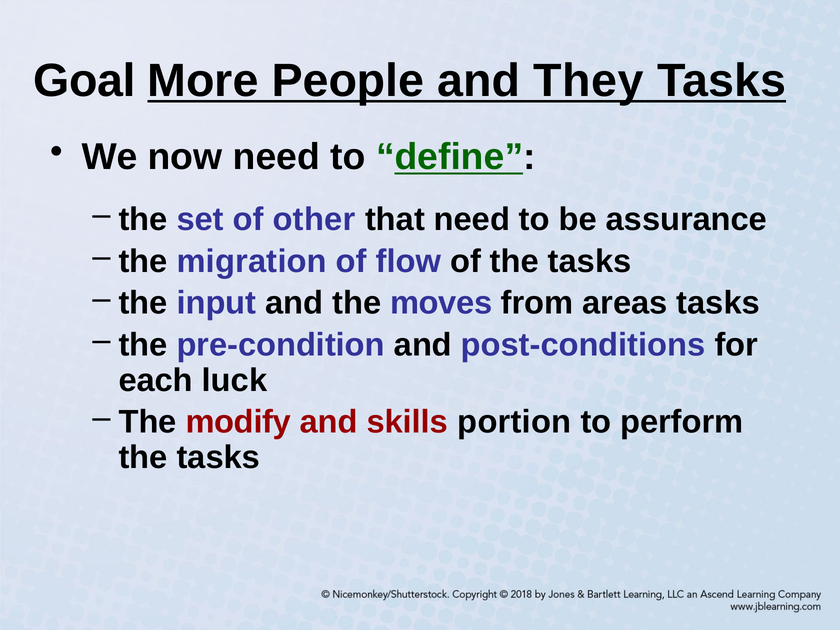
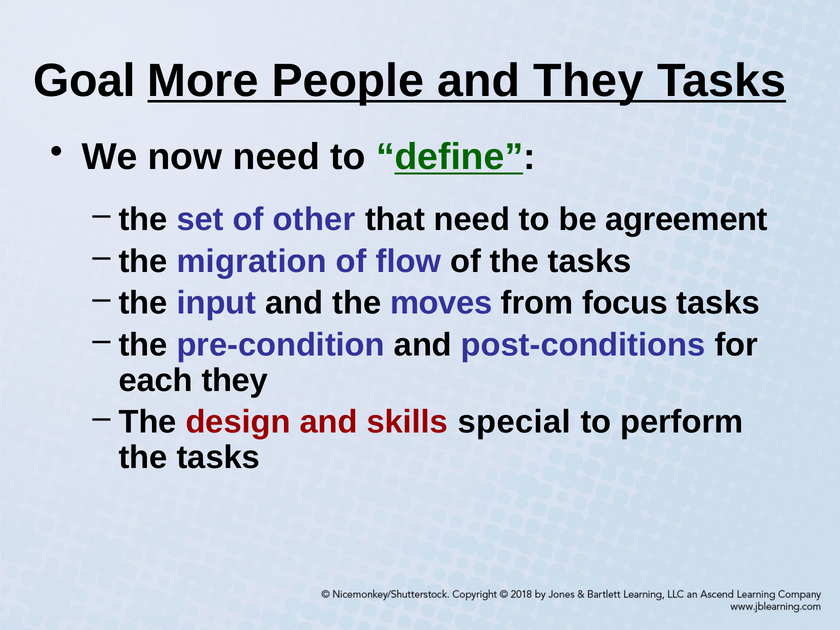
assurance: assurance -> agreement (687, 219)
areas: areas -> focus (625, 303)
each luck: luck -> they (235, 380)
modify: modify -> design (238, 422)
portion: portion -> special (514, 422)
